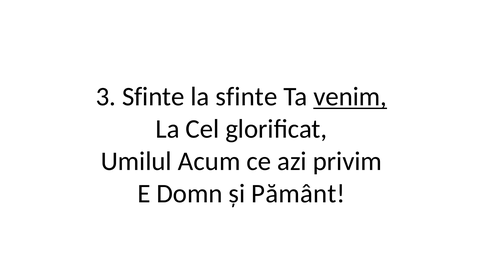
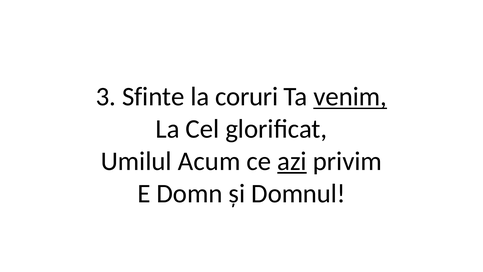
la sfinte: sfinte -> coruri (247, 97)
azi underline: none -> present (292, 161)
Pământ: Pământ -> Domnul (298, 193)
